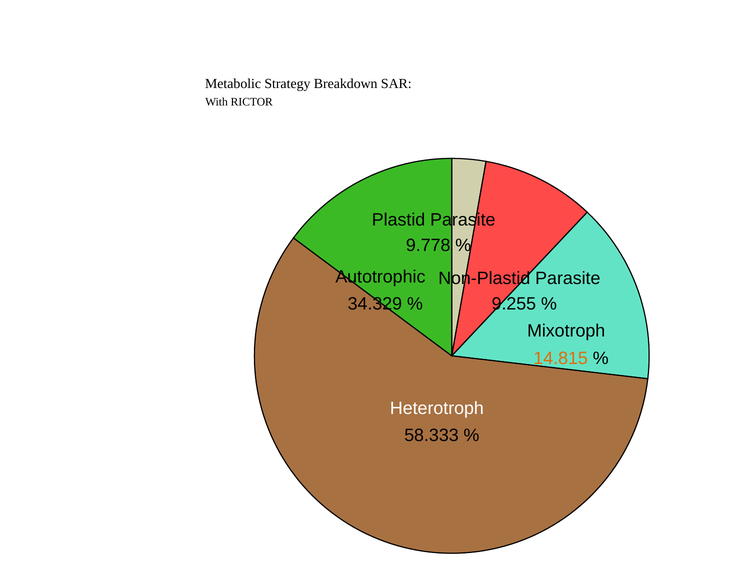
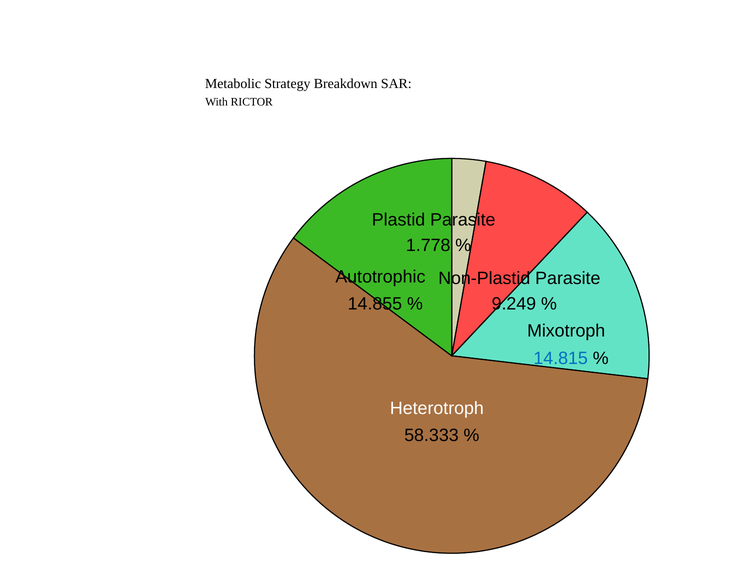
9.778: 9.778 -> 1.778 (428, 245)
34.329: 34.329 -> 14.855 (375, 304)
9.255: 9.255 -> 9.249 (514, 304)
14.815 colour: orange -> blue (561, 358)
